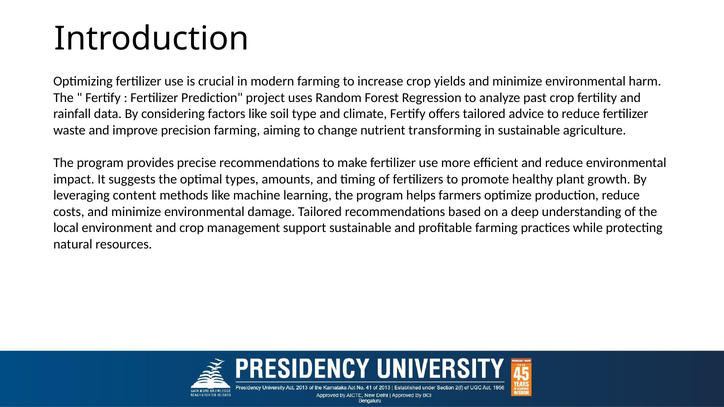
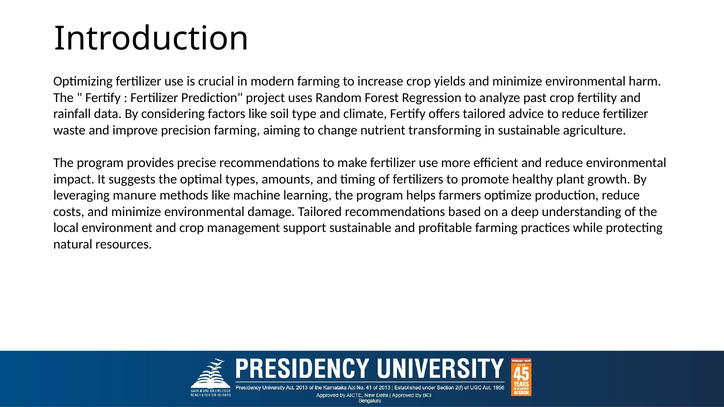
content: content -> manure (135, 196)
